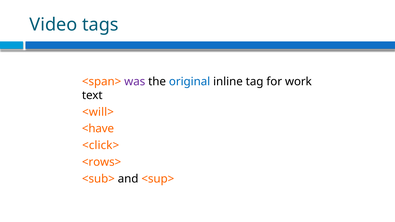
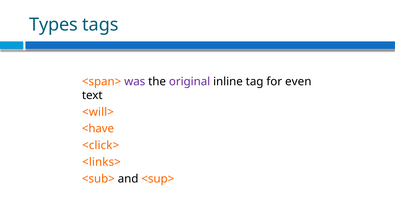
Video: Video -> Types (54, 25)
original colour: blue -> purple (190, 82)
work: work -> even (298, 82)
<rows>: <rows> -> <links> (101, 162)
